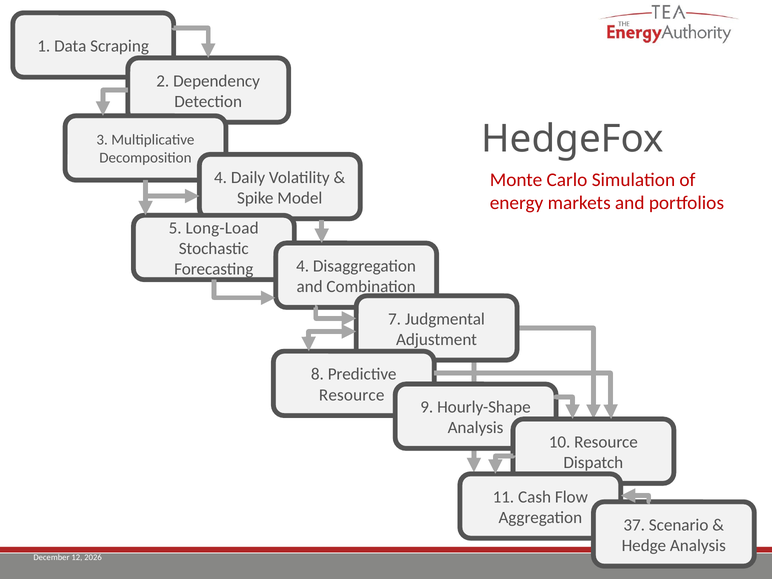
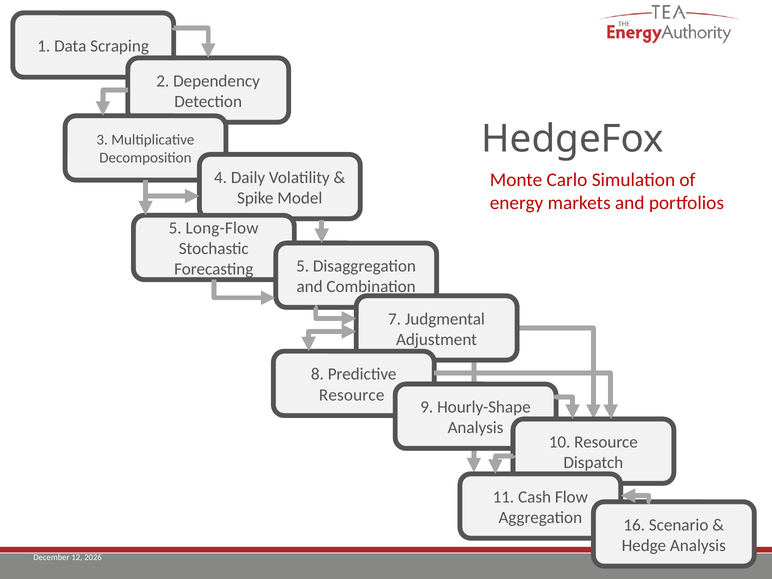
Long-Load: Long-Load -> Long-Flow (222, 228)
Forecasting 4: 4 -> 5 (303, 266)
37: 37 -> 16 (634, 525)
